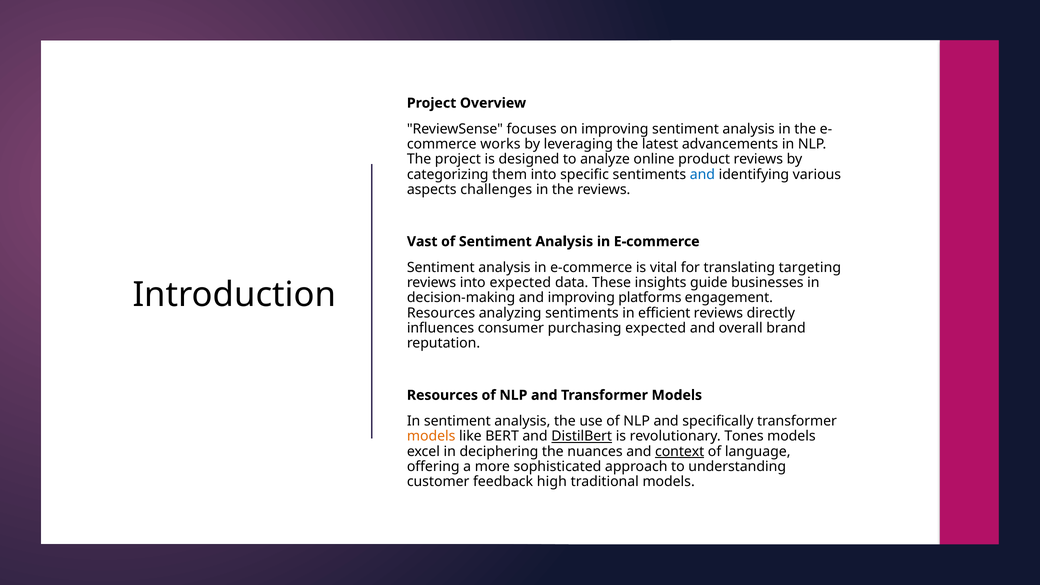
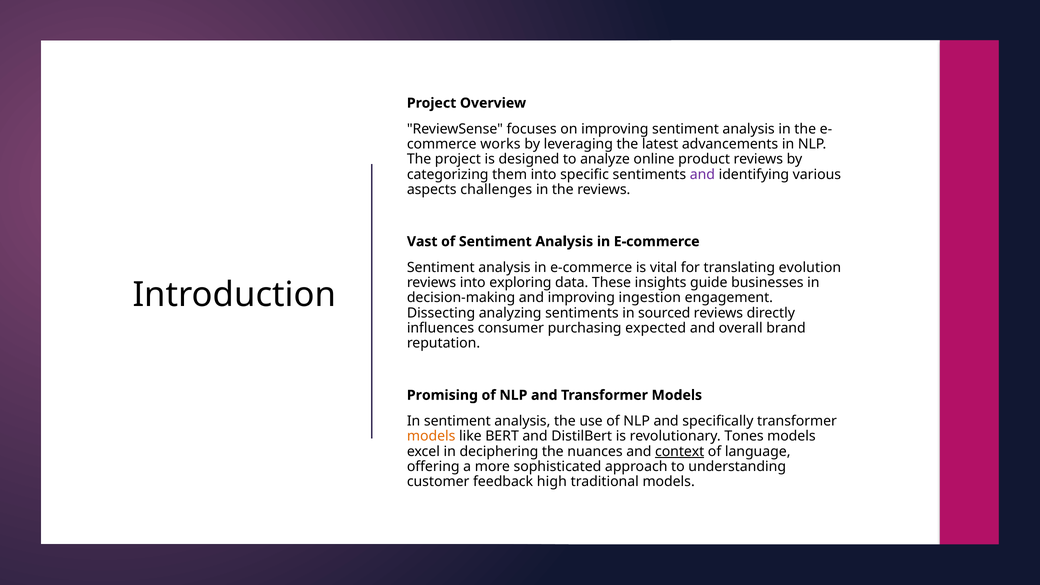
and colour: blue -> purple (702, 174)
targeting: targeting -> evolution (810, 268)
into expected: expected -> exploring (520, 283)
platforms: platforms -> ingestion (650, 298)
Resources: Resources -> Dissecting (441, 313)
efficient: efficient -> sourced (664, 313)
Resources: Resources -> Promising (442, 395)
DistilBert underline: present -> none (582, 436)
